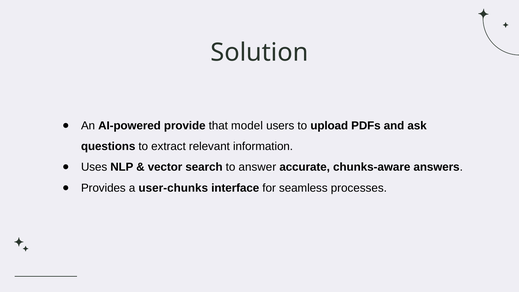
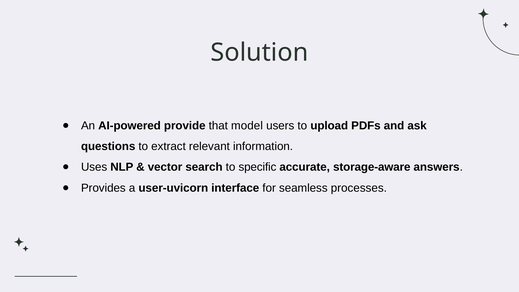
answer: answer -> specific (257, 167)
chunks-aware: chunks-aware -> storage-aware (372, 167)
user-chunks: user-chunks -> user-uvicorn (173, 188)
